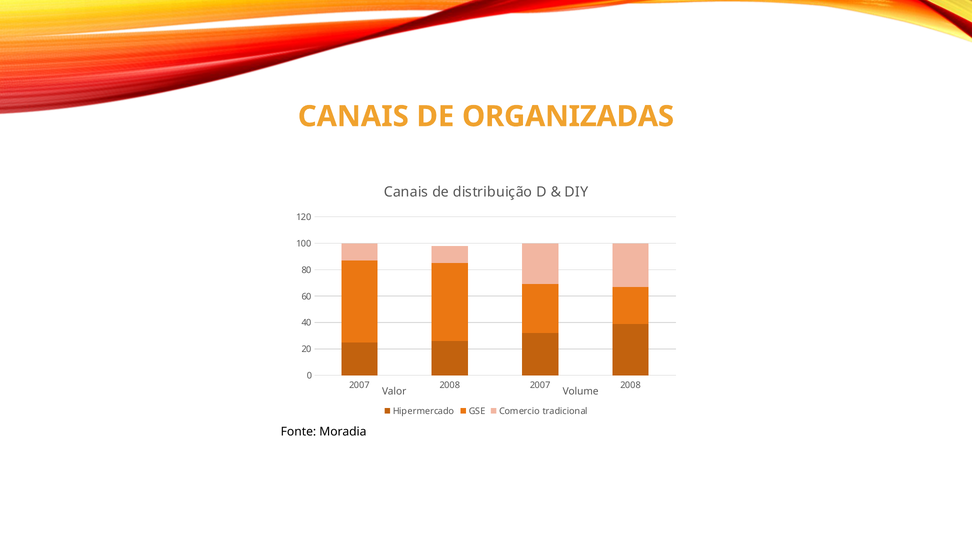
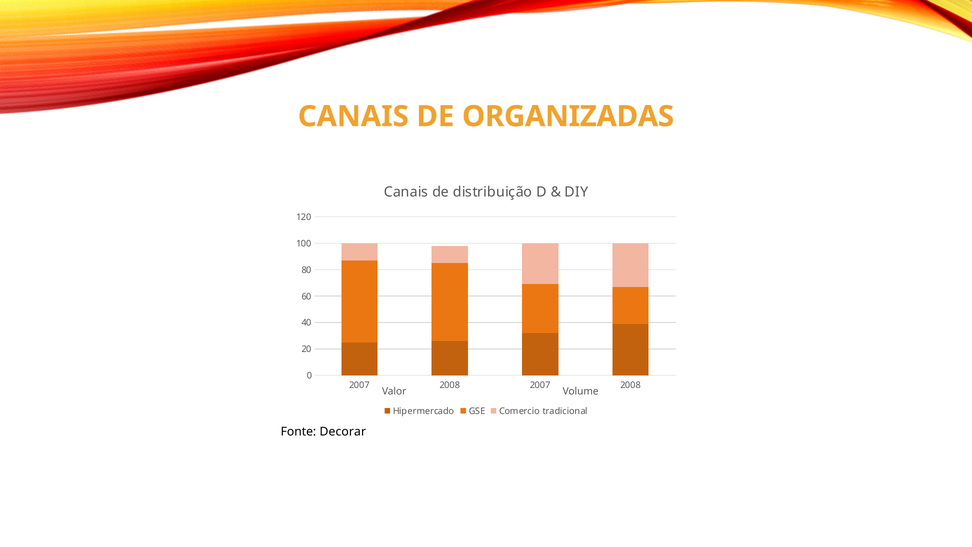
Moradia: Moradia -> Decorar (343, 432)
